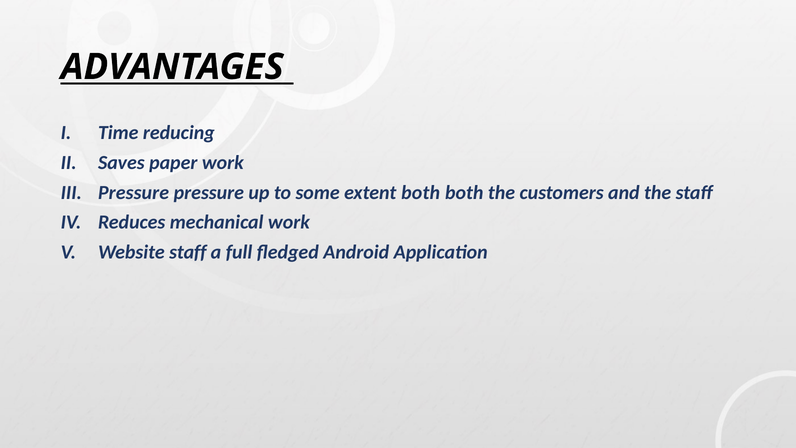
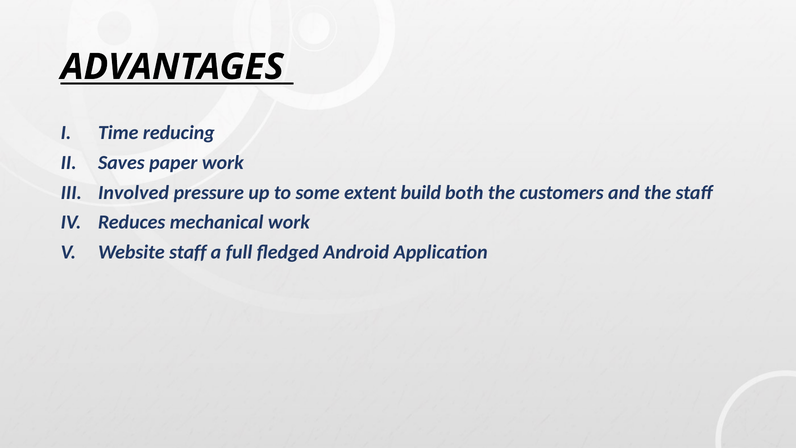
Pressure: Pressure -> Involved (134, 192)
extent both: both -> build (421, 192)
